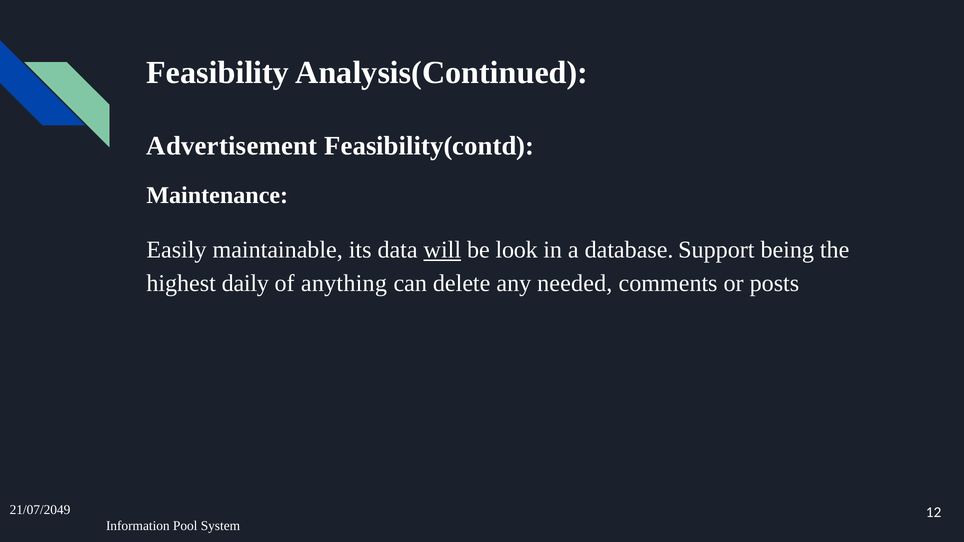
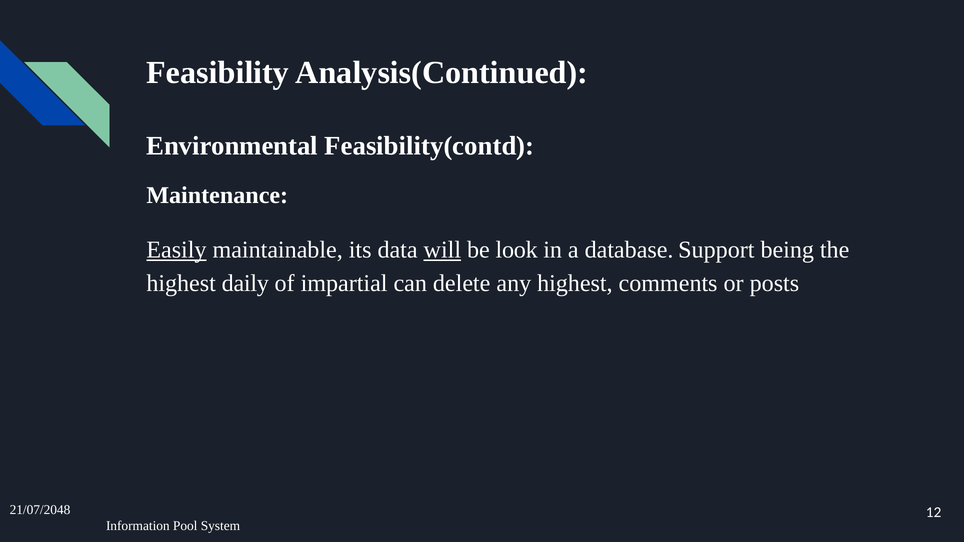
Advertisement: Advertisement -> Environmental (232, 146)
Easily underline: none -> present (176, 250)
anything: anything -> impartial (344, 283)
any needed: needed -> highest (575, 283)
21/07/2049: 21/07/2049 -> 21/07/2048 (40, 510)
